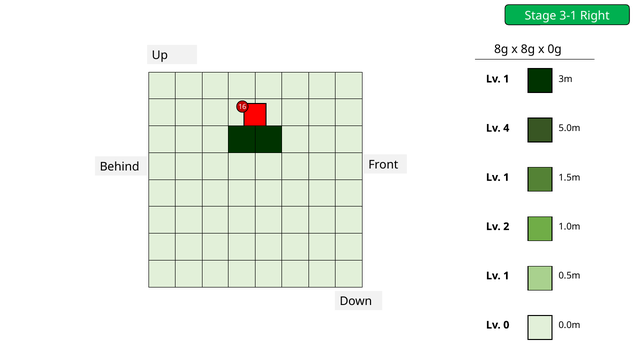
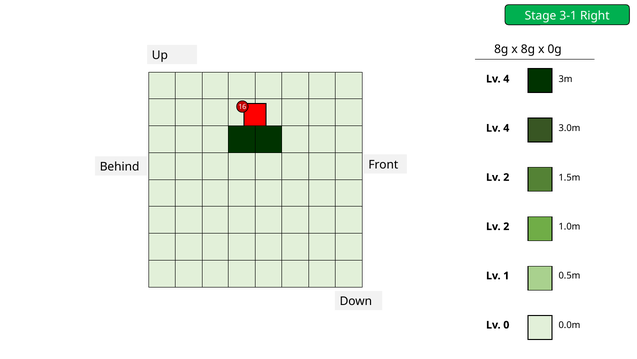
1: 1 -> 4 (506, 79)
5.0m: 5.0m -> 3.0m (569, 128)
1: 1 -> 2 (506, 177)
